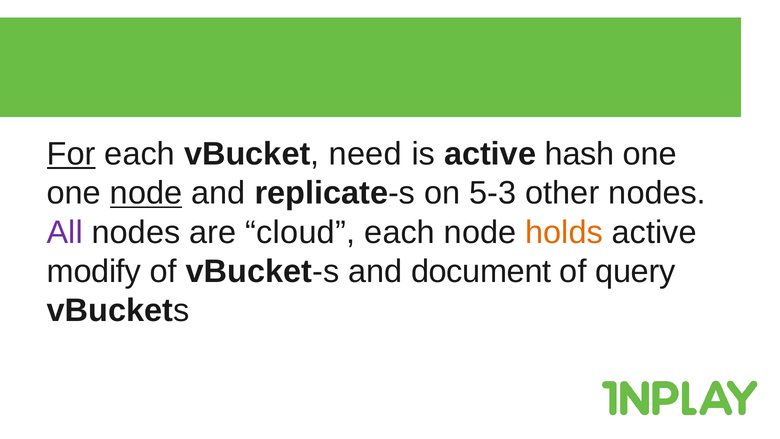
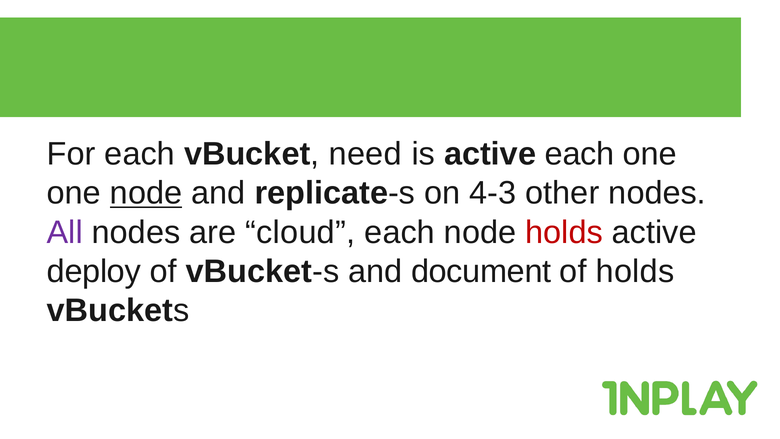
For underline: present -> none (71, 154)
active hash: hash -> each (580, 154)
5-3: 5-3 -> 4-3 (493, 193)
holds colour: orange -> red (564, 232)
modify: modify -> deploy (94, 271)
of query: query -> holds (635, 271)
